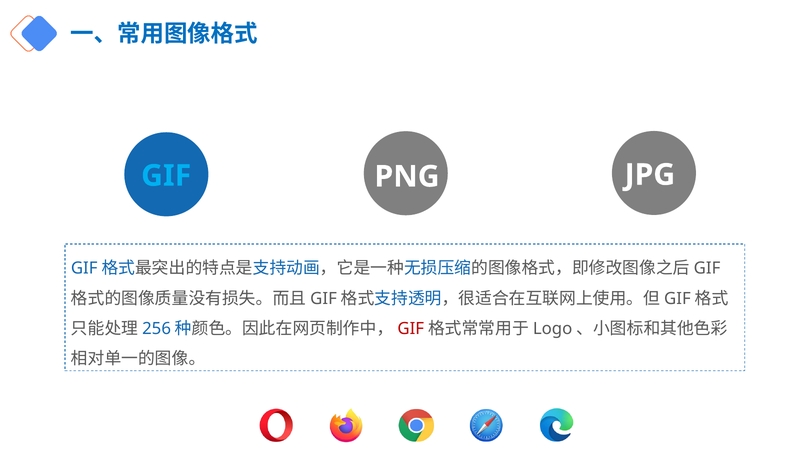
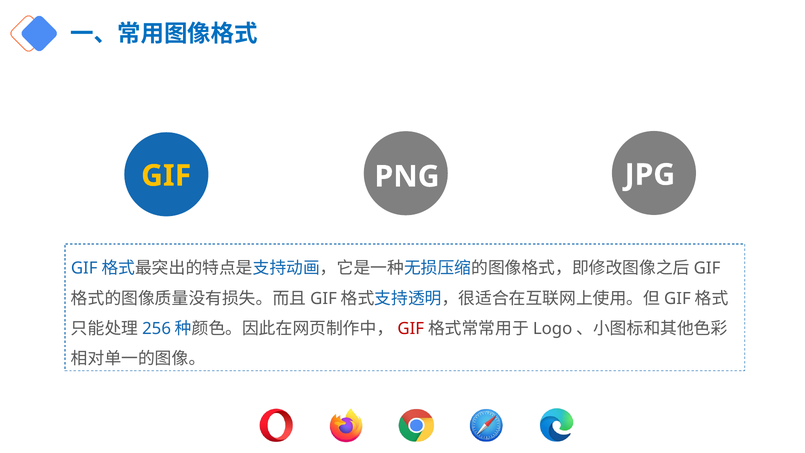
GIF colour: light blue -> yellow (166, 176)
